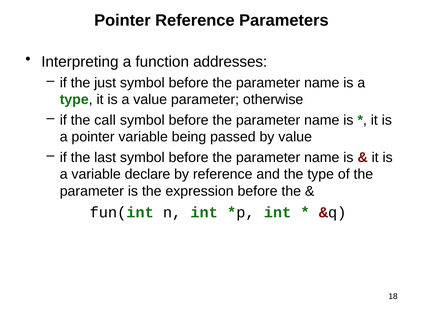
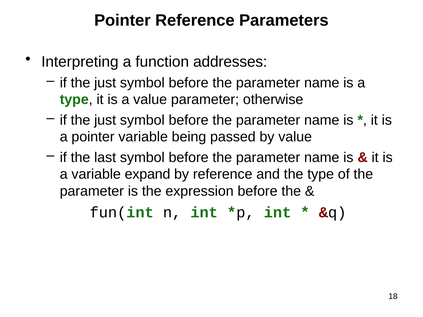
call: call -> just (105, 120)
declare: declare -> expand (148, 174)
